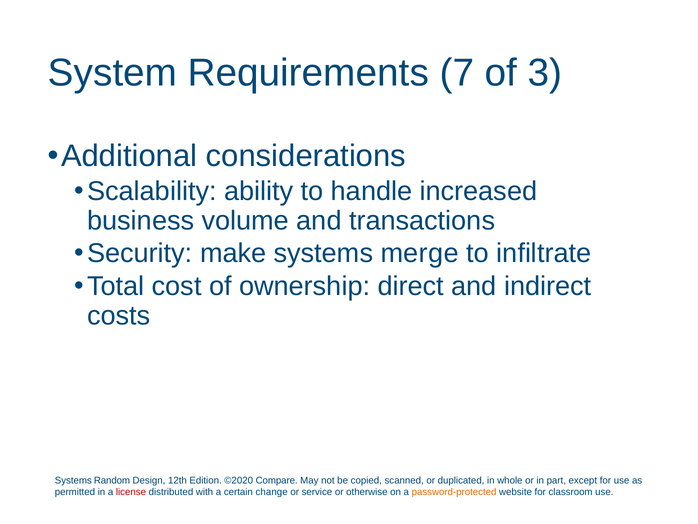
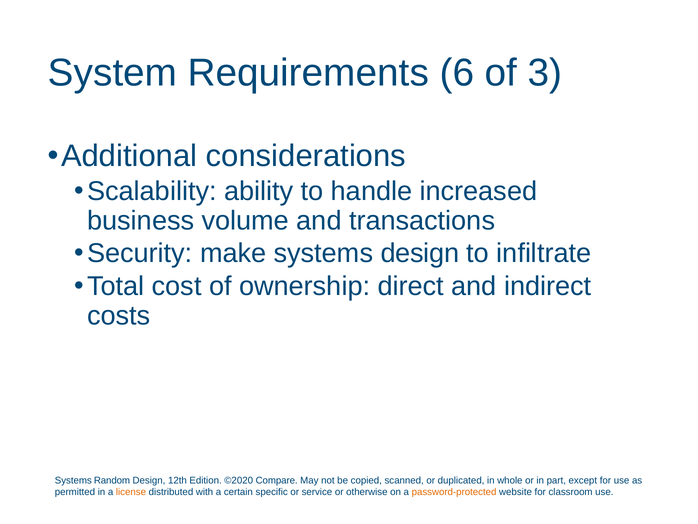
7: 7 -> 6 (457, 73)
systems merge: merge -> design (420, 253)
license colour: red -> orange (131, 492)
change: change -> specific (272, 492)
